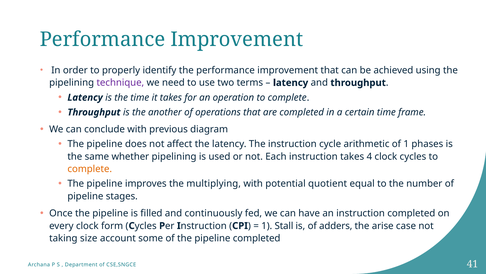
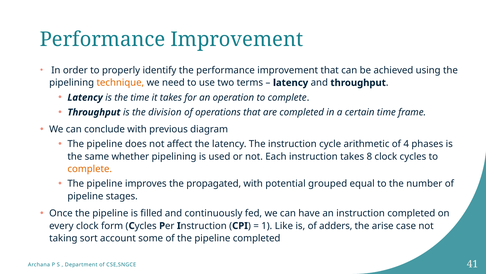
technique colour: purple -> orange (120, 83)
another: another -> division (165, 112)
of 1: 1 -> 4 (406, 144)
4: 4 -> 8 (369, 156)
multiplying: multiplying -> propagated (214, 183)
quotient: quotient -> grouped (328, 183)
Stall: Stall -> Like (284, 225)
size: size -> sort (89, 238)
